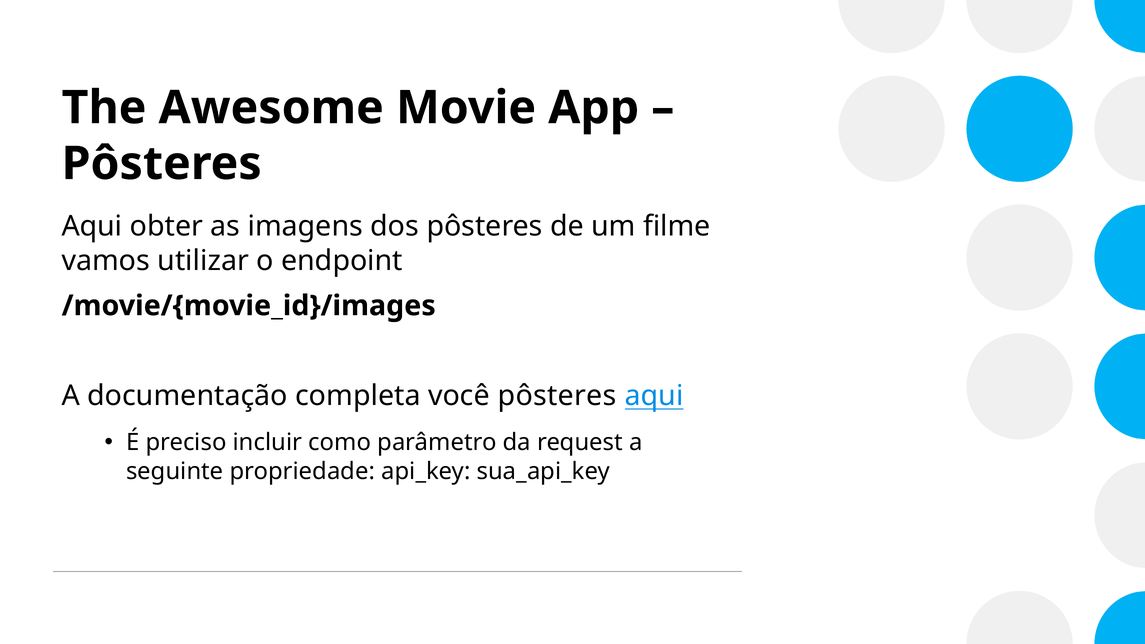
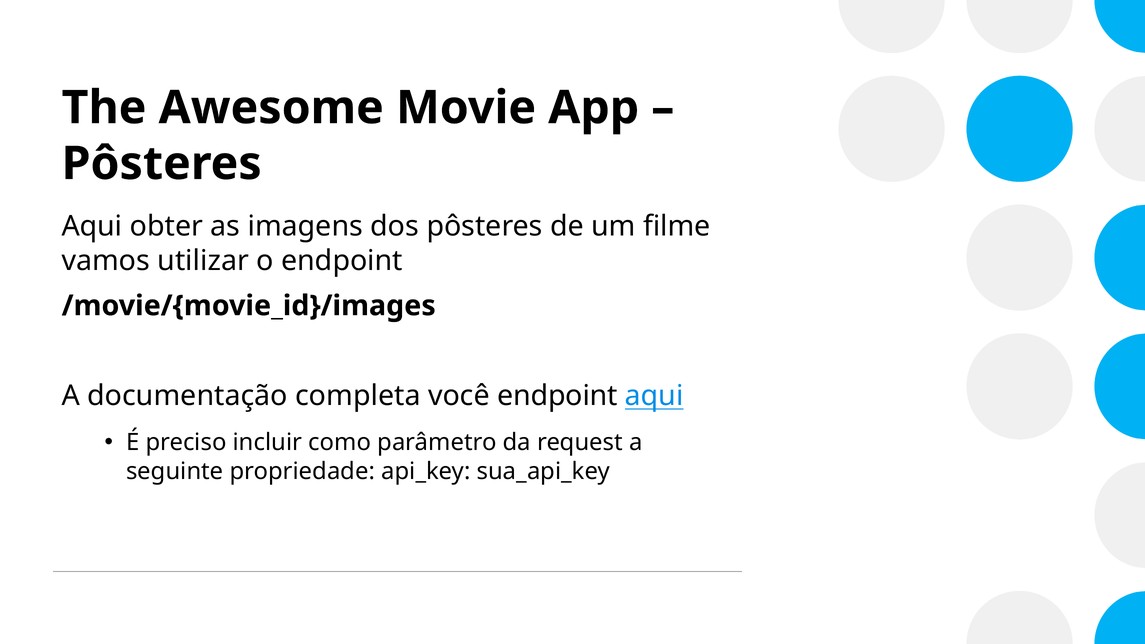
você pôsteres: pôsteres -> endpoint (557, 396)
